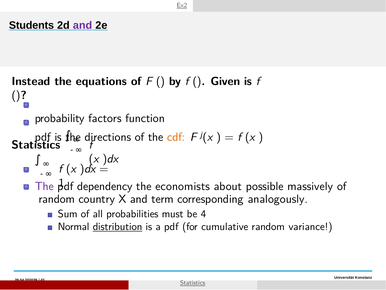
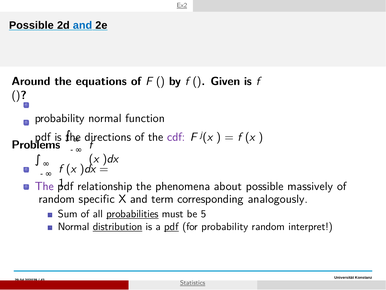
Students: Students -> Possible (31, 25)
and colour: purple -> blue (83, 25)
Instead: Instead -> Around (31, 81)
probability factors: factors -> normal (105, 118)
cdf colour: orange -> purple (176, 137)
Statistics: Statistics -> Problems (36, 145)
dependency: dependency -> relationship (105, 186)
economists: economists -> phenomena (183, 186)
country: country -> specific (97, 199)
probabilities underline: none -> present (132, 214)
4: 4 -> 5 (204, 214)
pdf underline: none -> present (171, 226)
for cumulative: cumulative -> probability (225, 226)
variance: variance -> interpret (311, 226)
